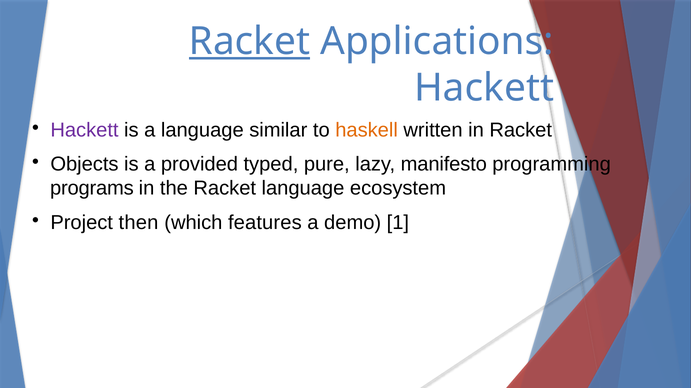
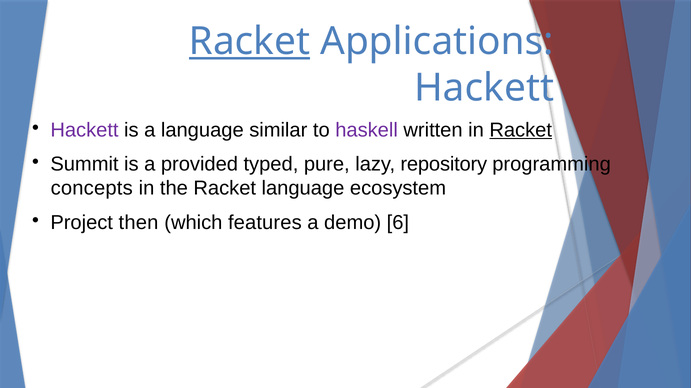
haskell colour: orange -> purple (367, 130)
Racket underline: none -> present (521, 130)
Objects: Objects -> Summit (84, 164)
manifesto: manifesto -> repository (444, 164)
programs: programs -> concepts (92, 189)
1: 1 -> 6 (398, 223)
